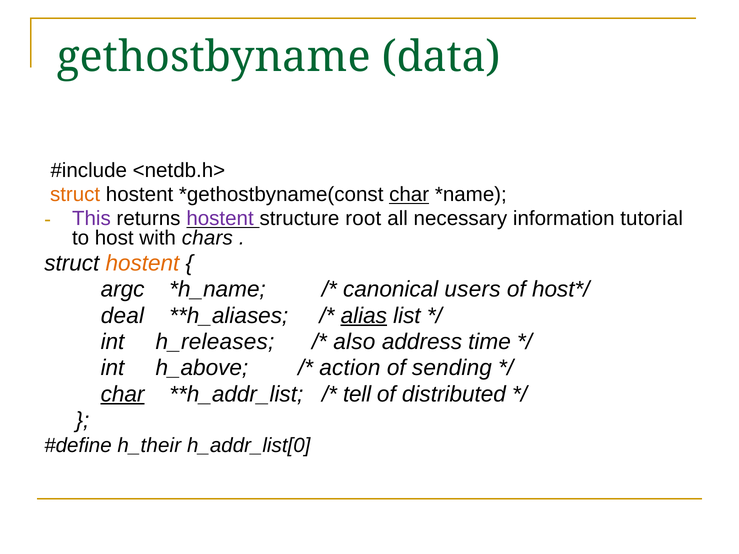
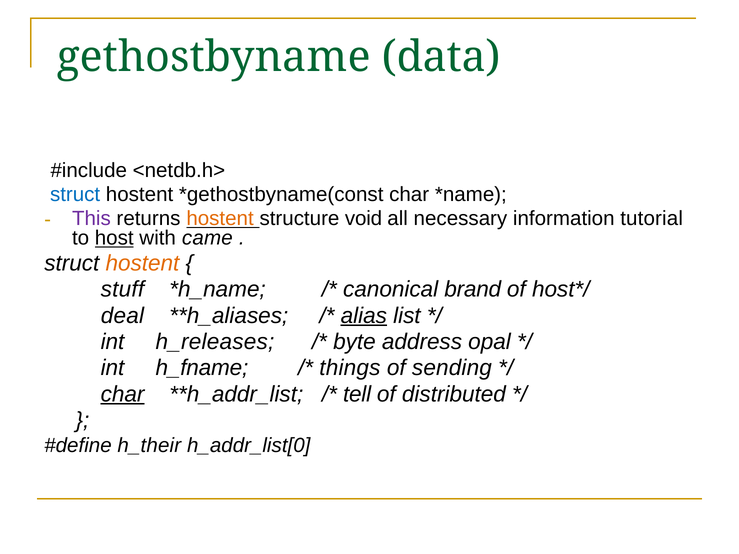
struct colour: orange -> blue (75, 195)
char underline: present -> none (409, 195)
hostent colour: purple -> orange (220, 219)
root: root -> void (364, 219)
host underline: none -> present (114, 238)
chars: chars -> came (207, 238)
argc: argc -> stuff (122, 290)
users: users -> brand (473, 290)
also: also -> byte (354, 342)
time: time -> opal (490, 342)
h_above: h_above -> h_fname (202, 368)
action: action -> things (350, 368)
